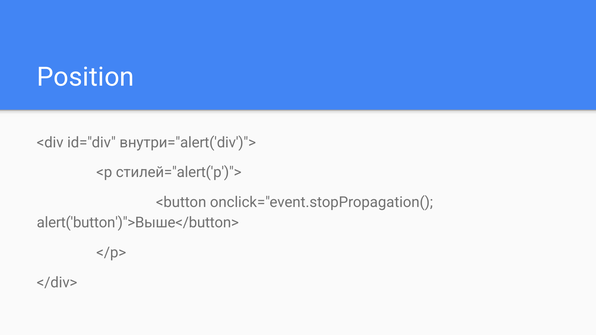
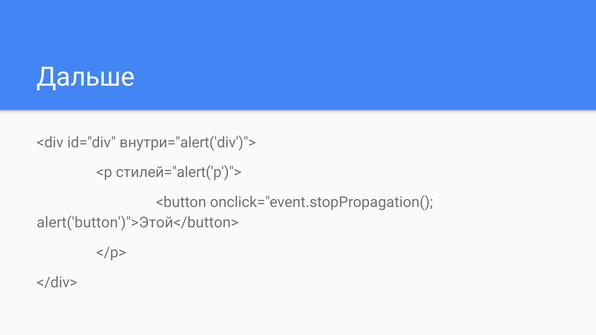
Position: Position -> Дальше (86, 77)
alert('button')">Выше</button>: alert('button')">Выше</button> -> alert('button')">Этой</button> (138, 223)
